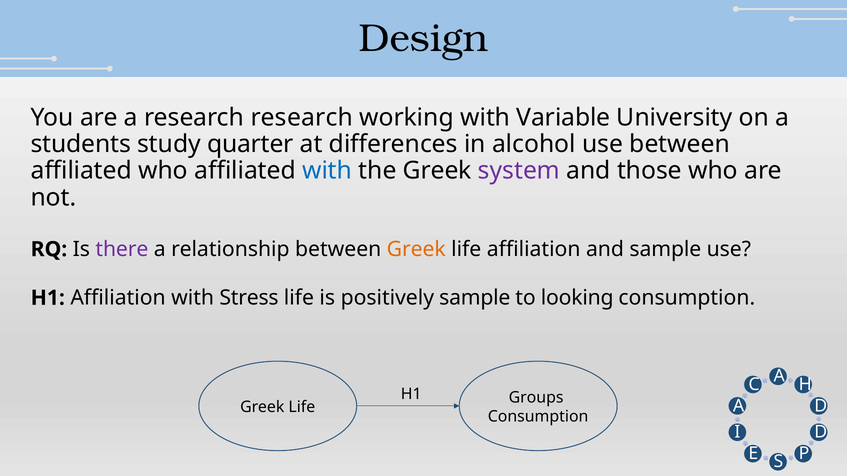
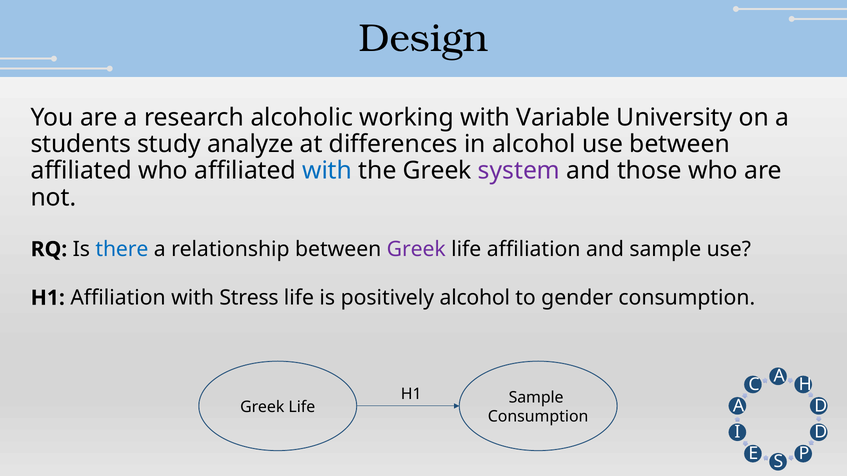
research research: research -> alcoholic (302, 118)
quarter: quarter -> analyze (250, 144)
there colour: purple -> blue (122, 249)
Greek colour: orange -> purple (416, 249)
positively sample: sample -> alcohol (475, 298)
looking: looking -> gender (577, 298)
Groups: Groups -> Sample (536, 398)
